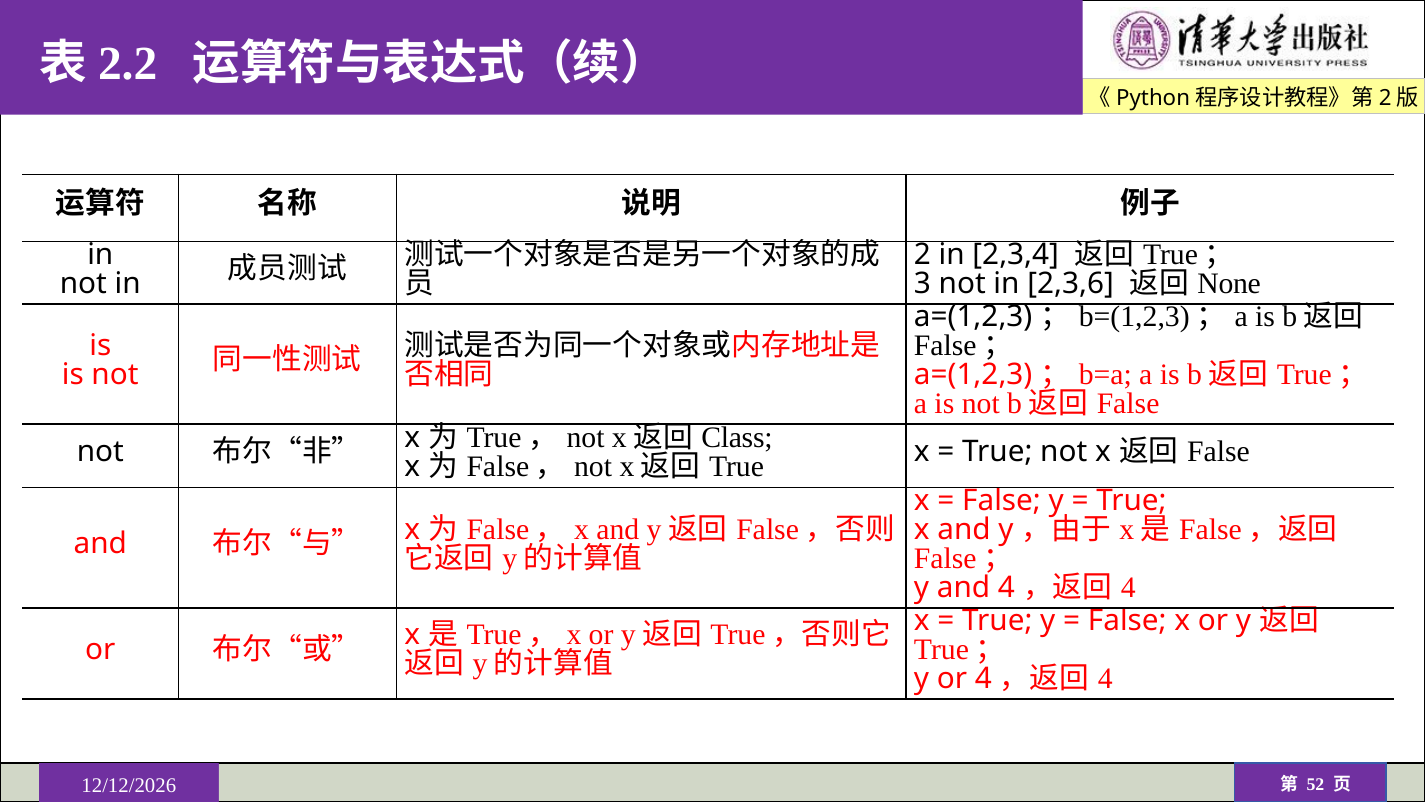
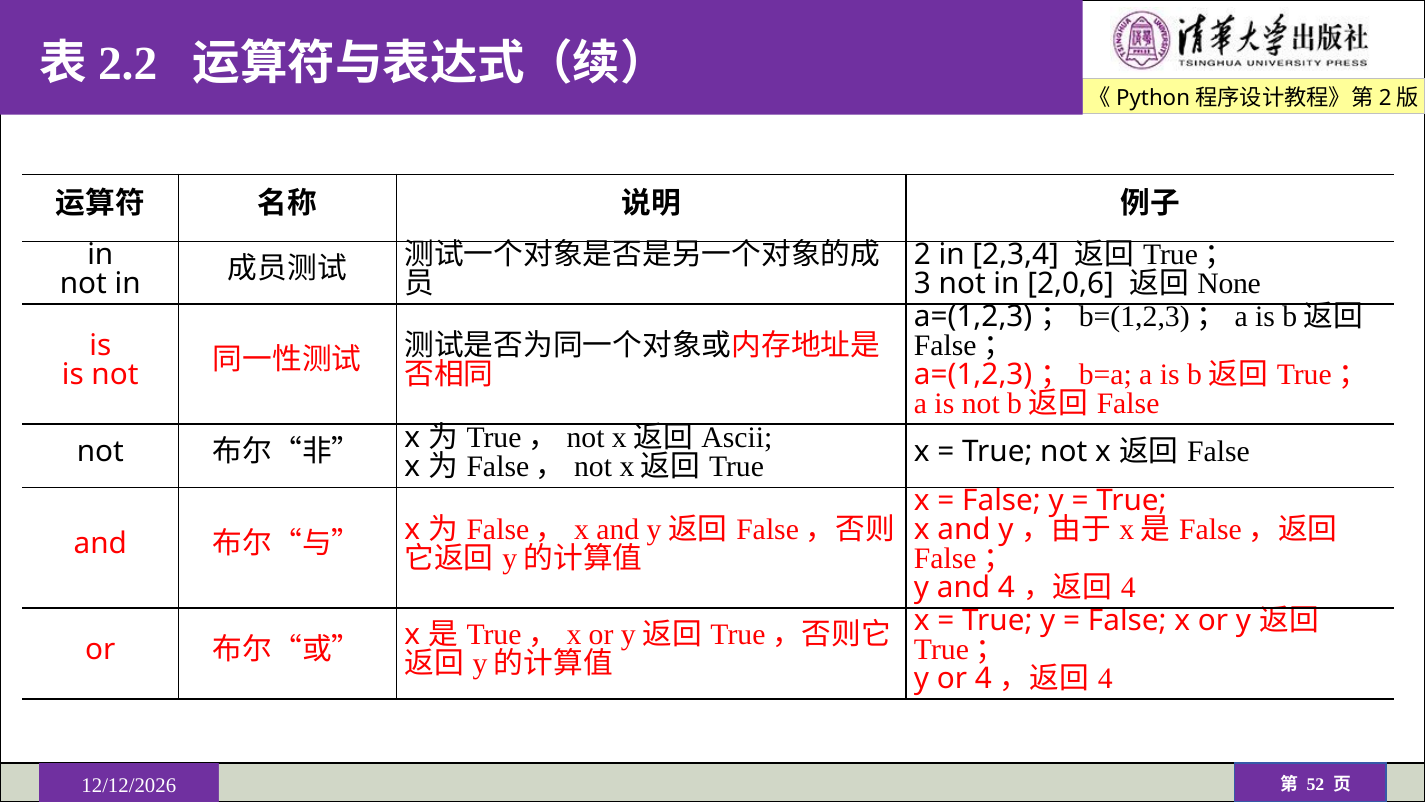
2,3,6: 2,3,6 -> 2,0,6 (1071, 283)
Class: Class -> Ascii (737, 437)
